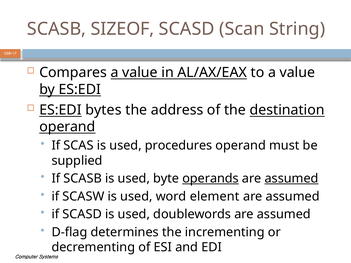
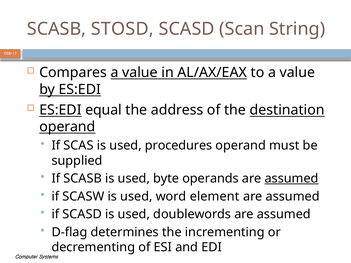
SIZEOF: SIZEOF -> STOSD (122, 29)
bytes: bytes -> equal (104, 110)
operands underline: present -> none (211, 179)
